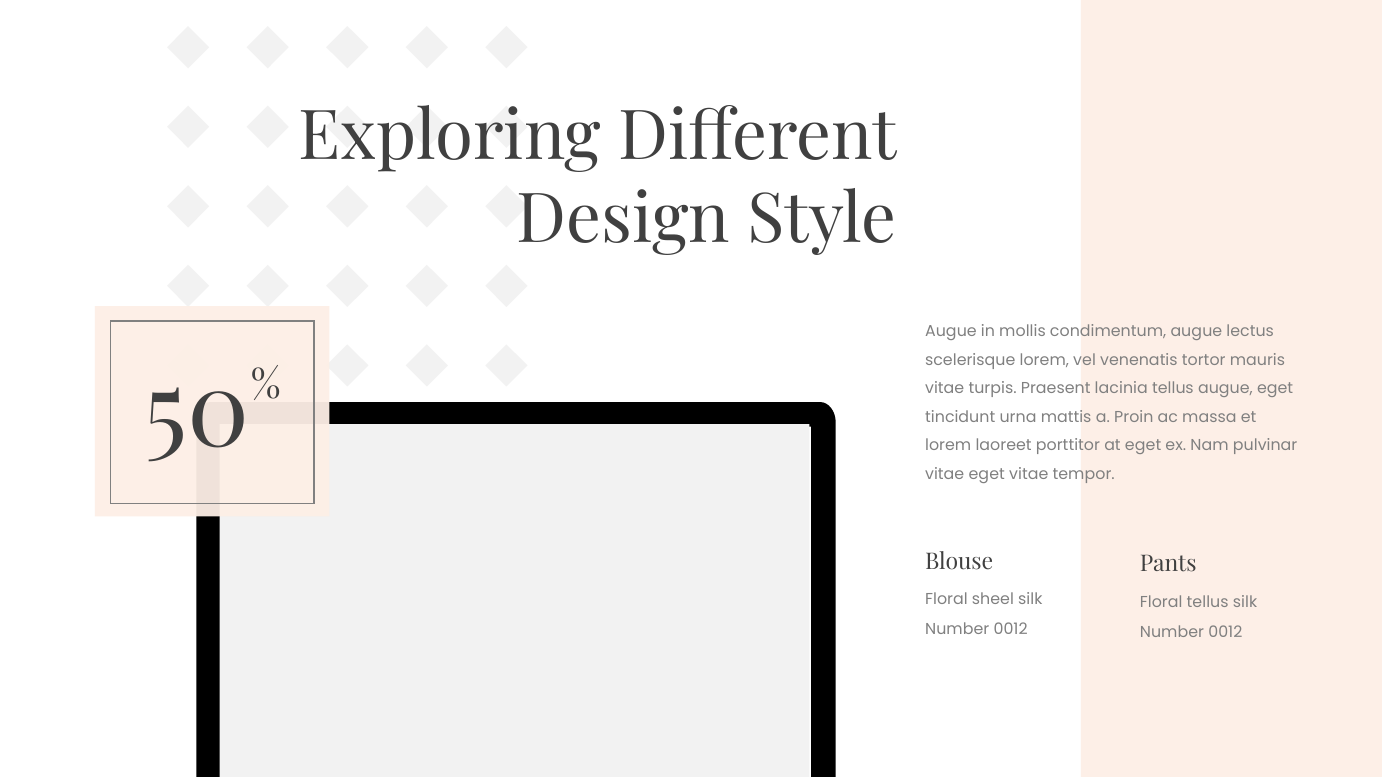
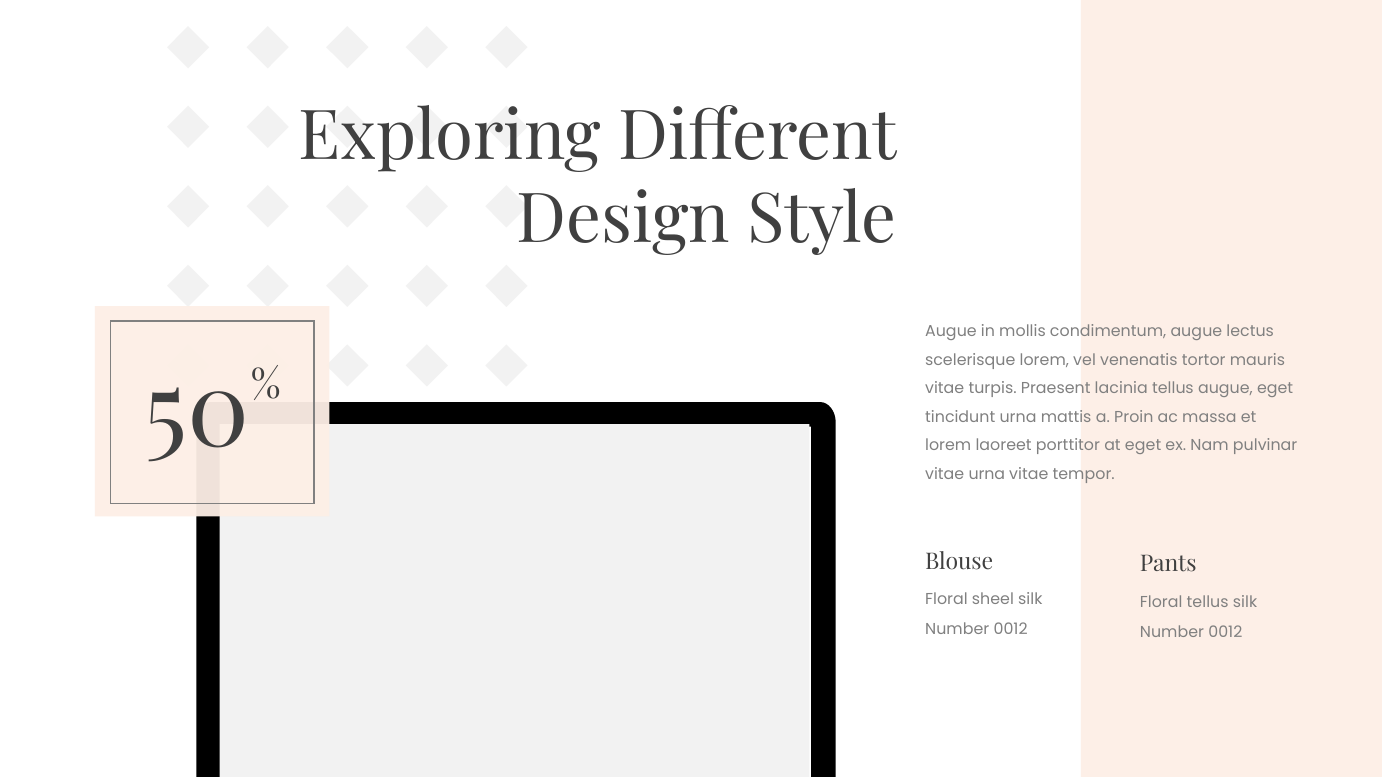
vitae eget: eget -> urna (987, 474)
